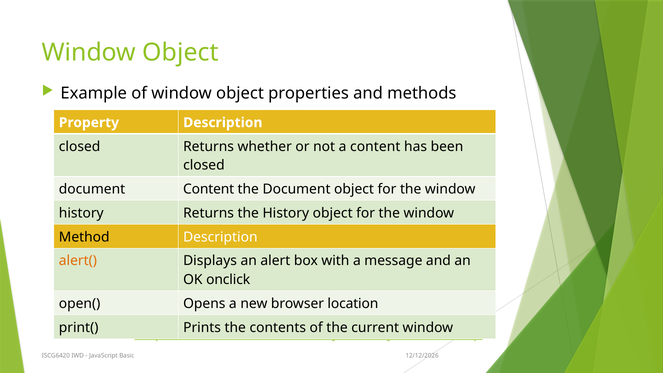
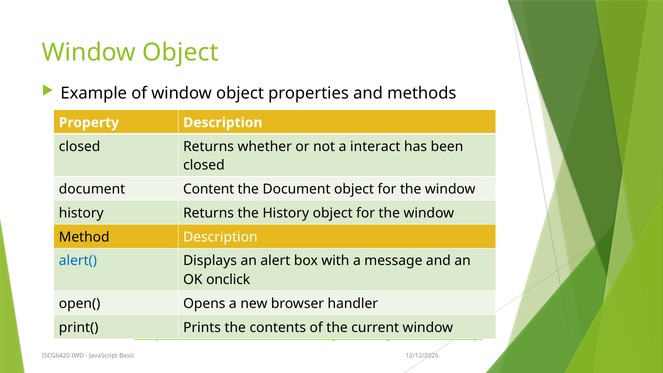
a content: content -> interact (375, 146)
alert( colour: orange -> blue (78, 261)
location: location -> handler (353, 304)
